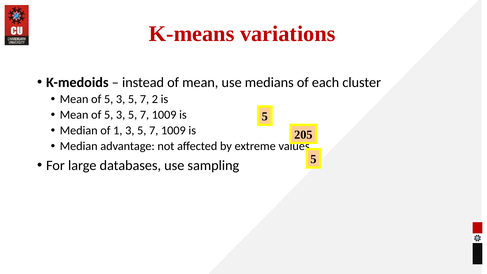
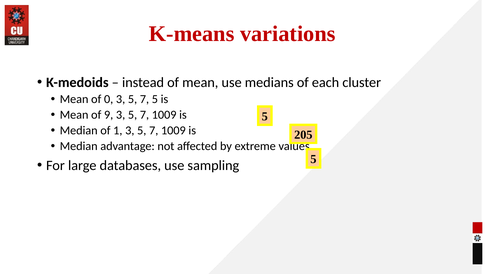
5: 5 -> 0 (109, 99)
7 2: 2 -> 5 (155, 99)
5: 5 -> 9 (109, 115)
